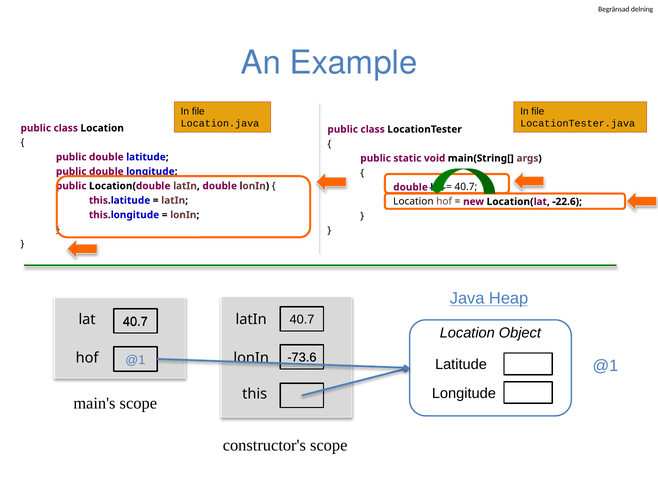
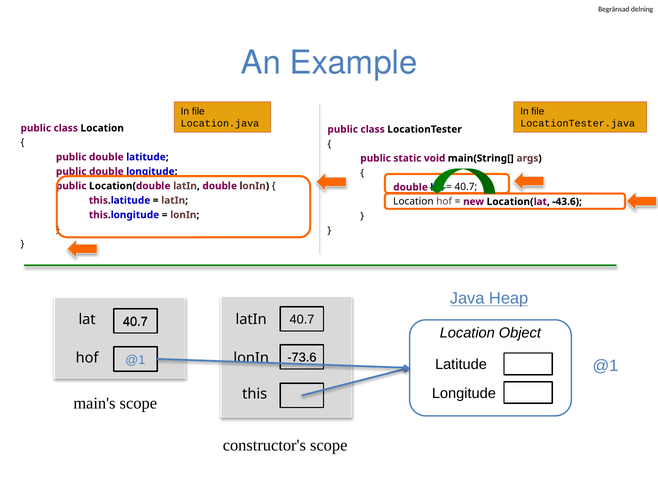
-22.6: -22.6 -> -43.6 (567, 202)
